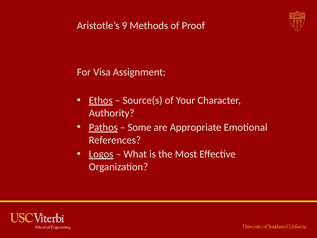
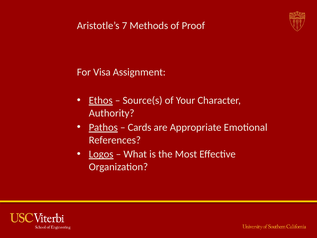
9: 9 -> 7 (124, 26)
Some: Some -> Cards (140, 127)
